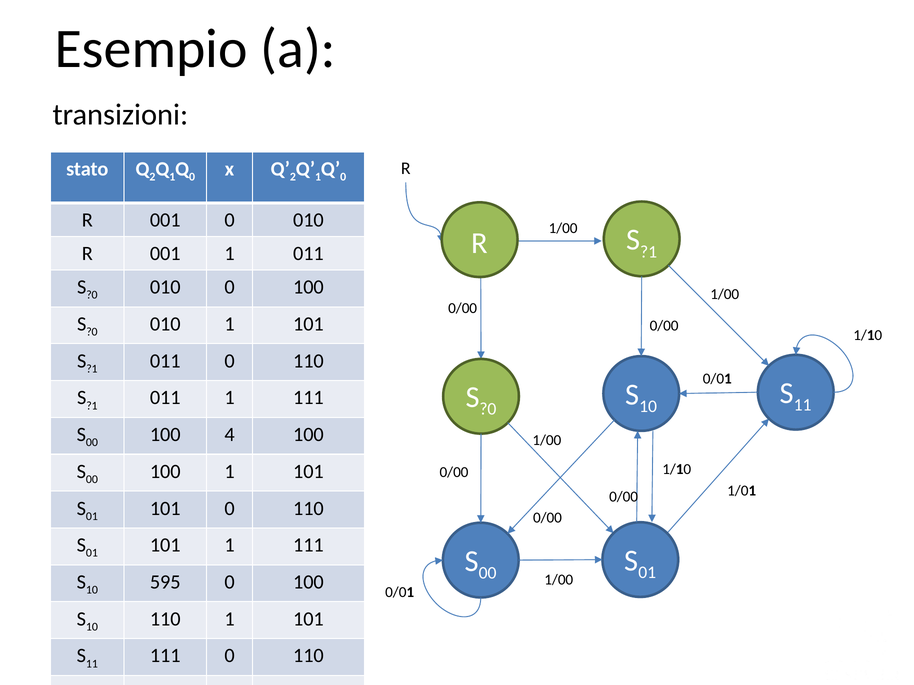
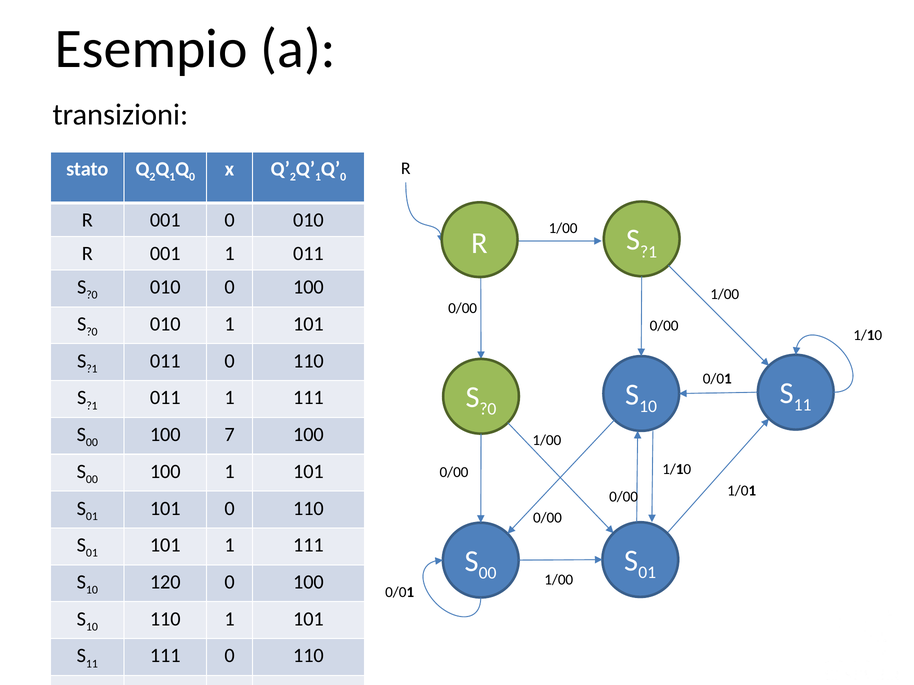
4: 4 -> 7 (230, 435)
595: 595 -> 120 (165, 582)
